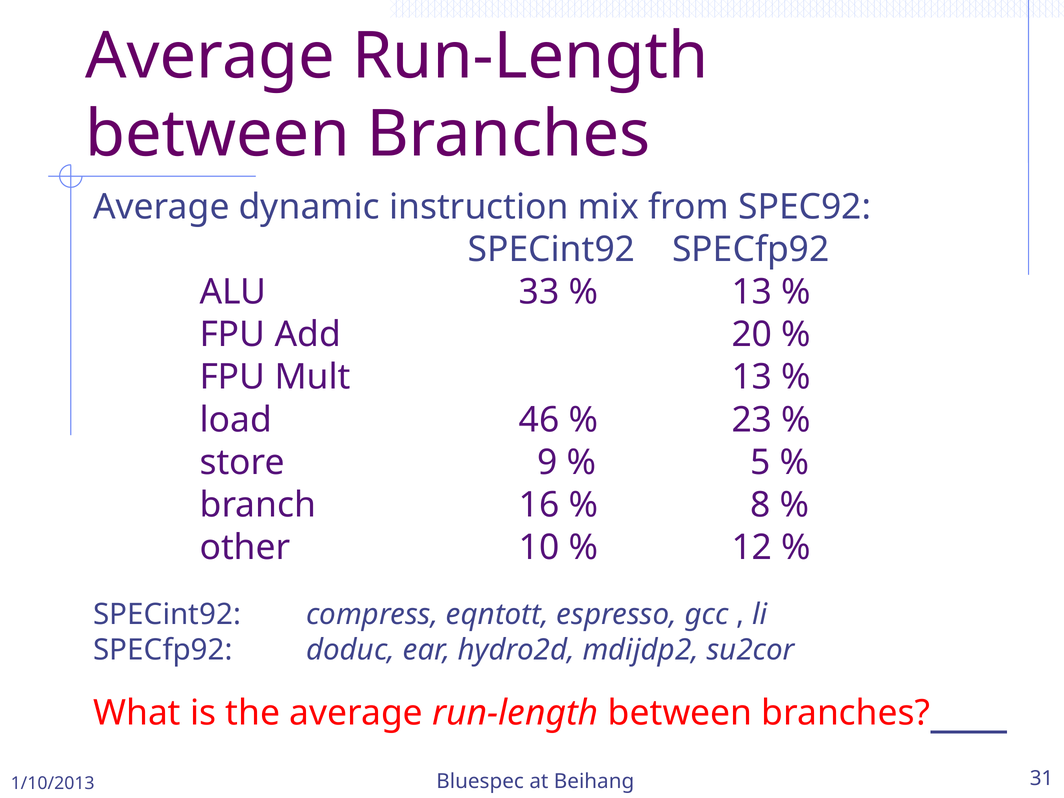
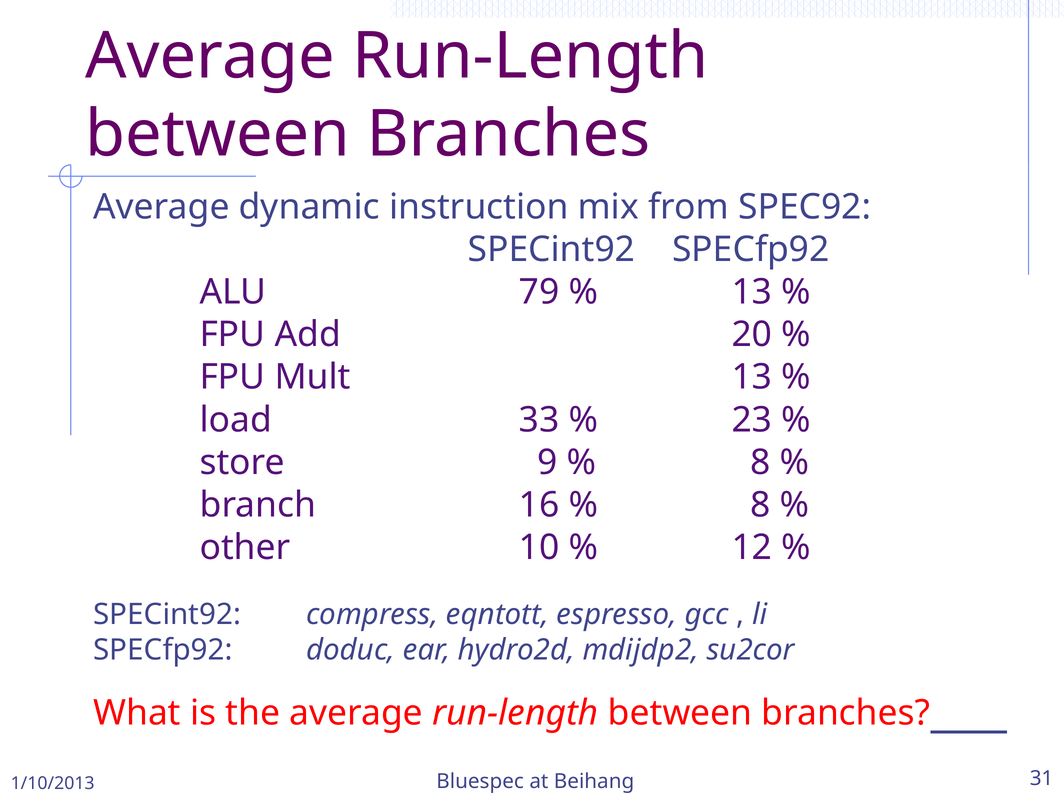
33: 33 -> 79 (539, 292)
46: 46 -> 33 (539, 420)
5: 5 -> 8 (760, 462)
